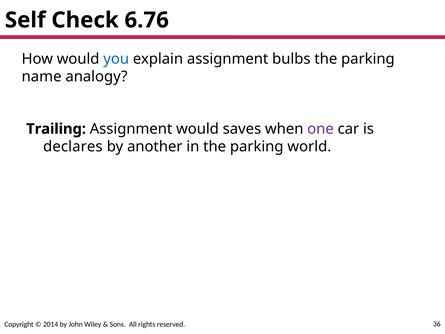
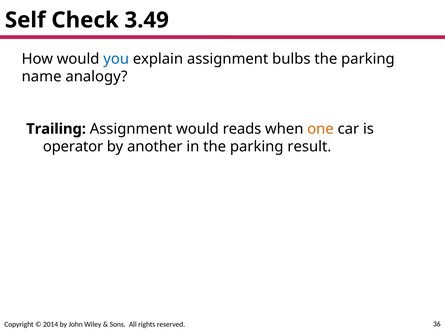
6.76: 6.76 -> 3.49 (147, 20)
saves: saves -> reads (242, 129)
one colour: purple -> orange (320, 129)
declares: declares -> operator (73, 147)
world: world -> result (309, 147)
